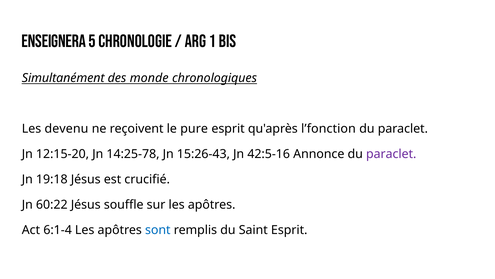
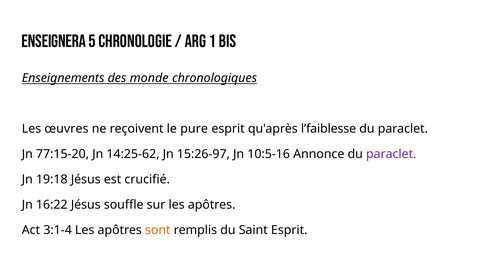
Simultanément: Simultanément -> Enseignements (63, 78)
devenu: devenu -> œuvres (66, 128)
l’fonction: l’fonction -> l’faiblesse (329, 128)
12:15-20: 12:15-20 -> 77:15-20 (63, 154)
14:25-78: 14:25-78 -> 14:25-62 (133, 154)
15:26-43: 15:26-43 -> 15:26-97 (203, 154)
42:5-16: 42:5-16 -> 10:5-16 (269, 154)
60:22: 60:22 -> 16:22 (52, 204)
6:1-4: 6:1-4 -> 3:1-4 (58, 230)
sont colour: blue -> orange (158, 230)
